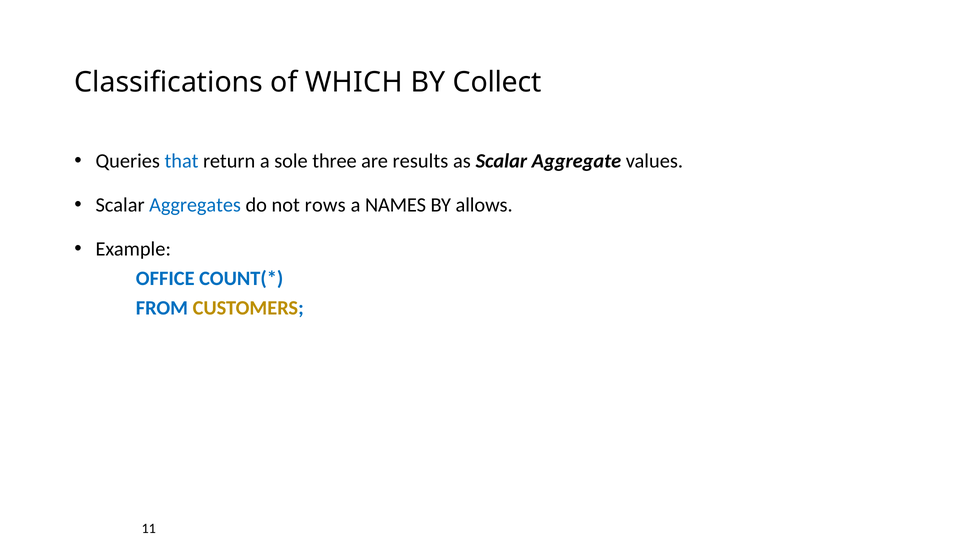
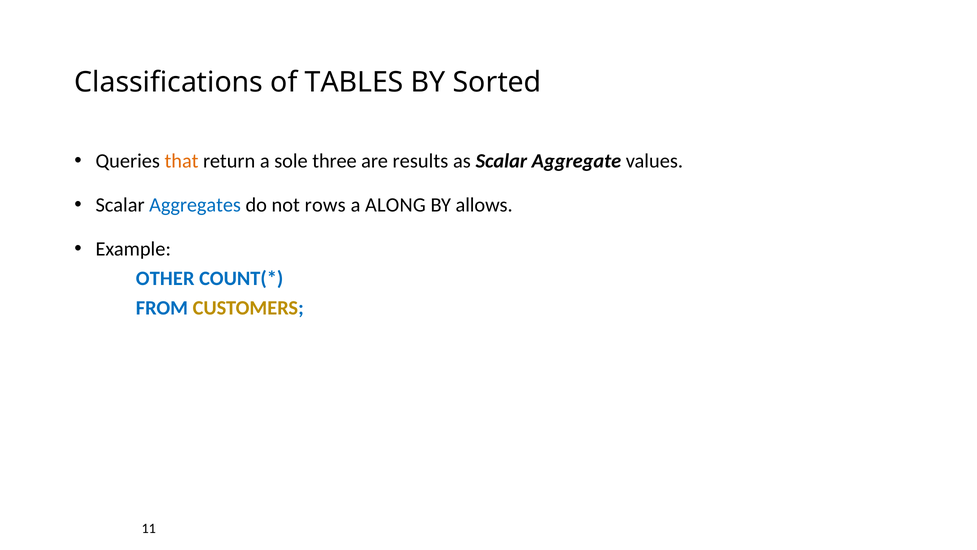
WHICH: WHICH -> TABLES (354, 82)
Collect: Collect -> Sorted (497, 82)
that colour: blue -> orange (182, 161)
NAMES: NAMES -> ALONG (395, 205)
OFFICE: OFFICE -> OTHER (165, 278)
